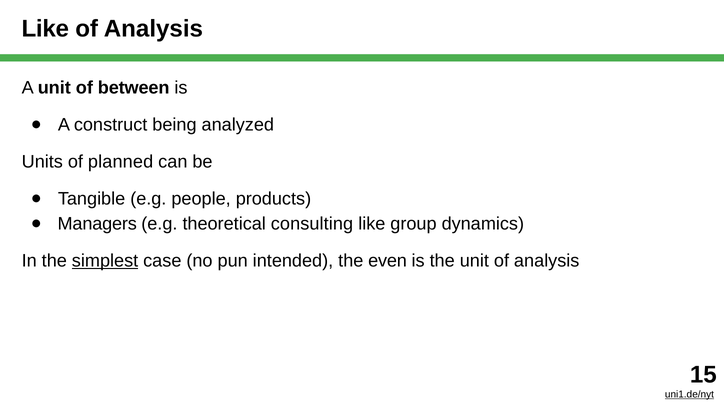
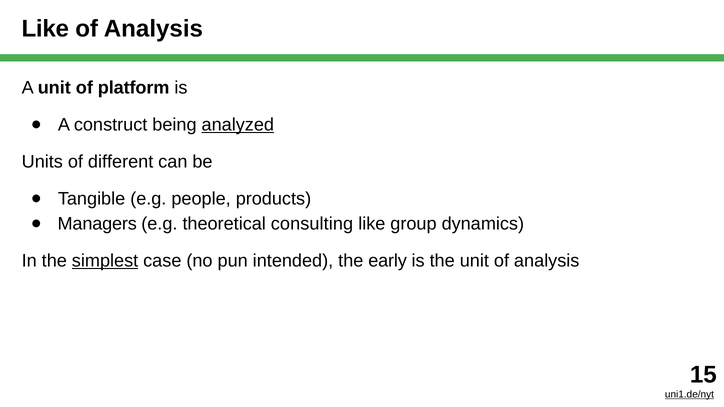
between: between -> platform (134, 88)
analyzed underline: none -> present (238, 125)
planned: planned -> different (121, 162)
even: even -> early (388, 261)
